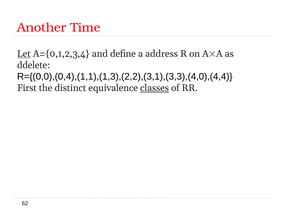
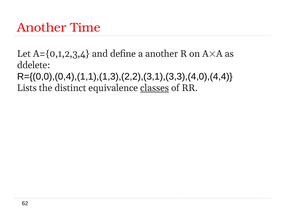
Let underline: present -> none (24, 54)
a address: address -> another (162, 54)
First: First -> Lists (27, 88)
